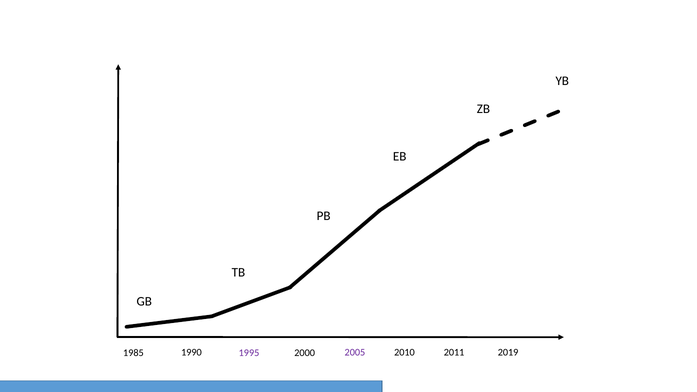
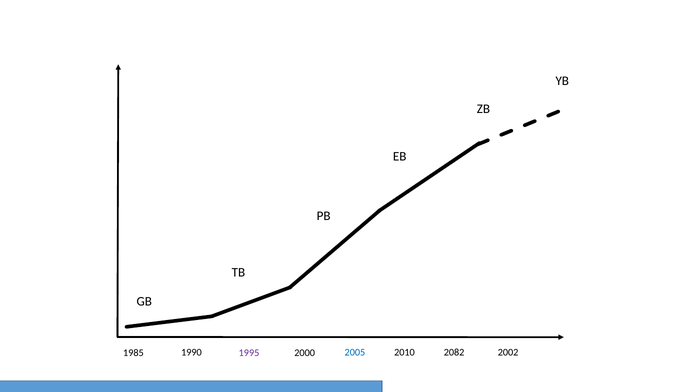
2005 colour: purple -> blue (355, 353)
2011: 2011 -> 2082 (454, 353)
2019: 2019 -> 2002 (508, 353)
